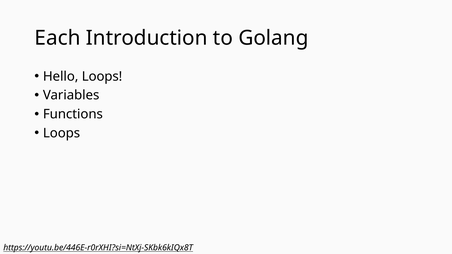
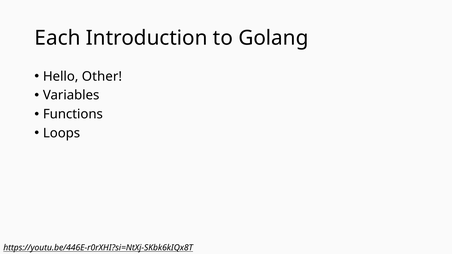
Hello Loops: Loops -> Other (102, 76)
